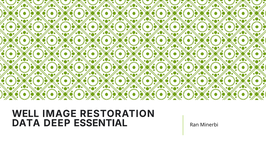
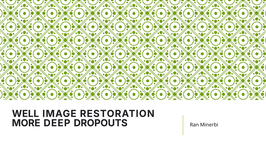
DATA: DATA -> MORE (26, 123)
ESSENTIAL: ESSENTIAL -> DROPOUTS (101, 123)
